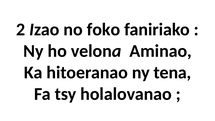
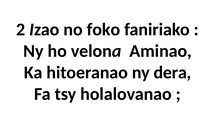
tena: tena -> dera (172, 72)
